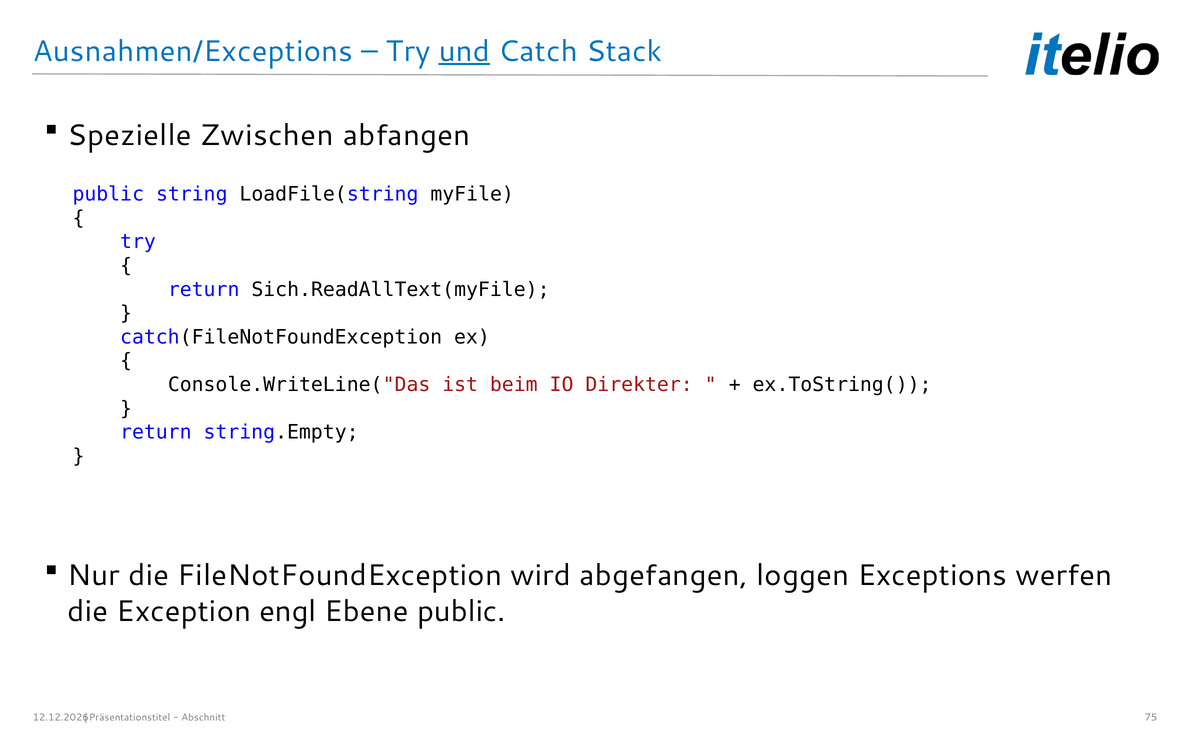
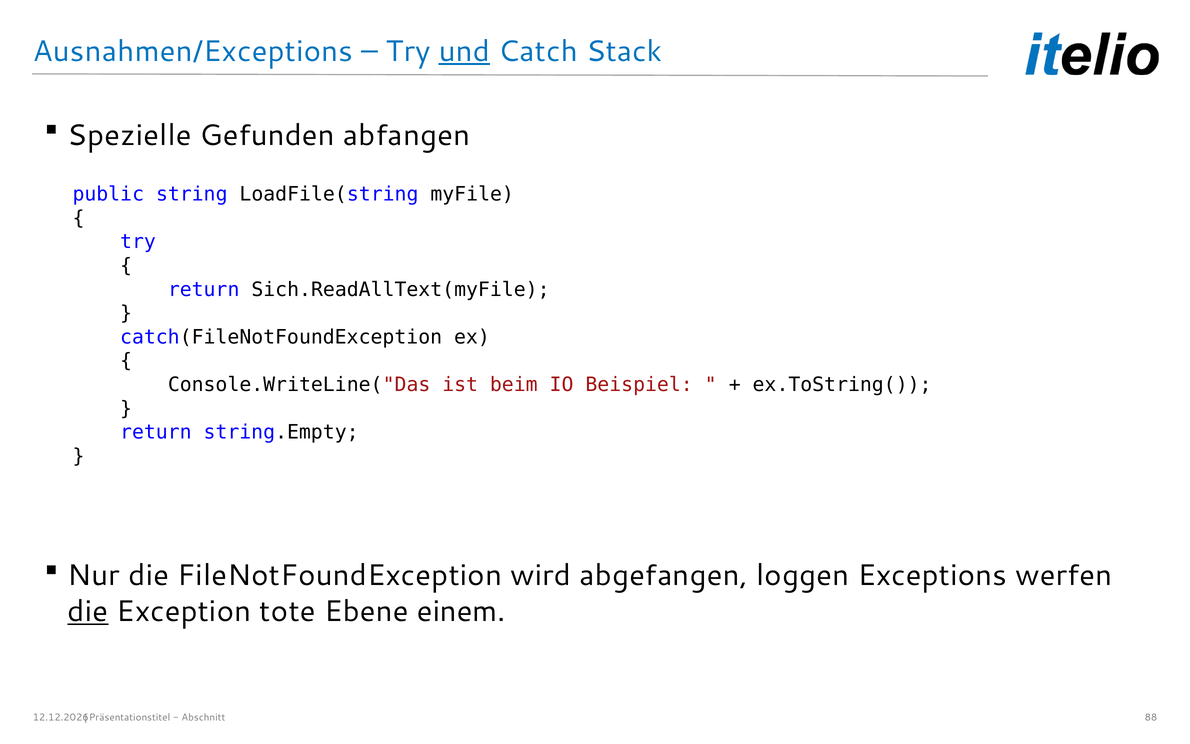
Zwischen: Zwischen -> Gefunden (267, 135)
Direkter: Direkter -> Beispiel (639, 385)
die underline: none -> present (88, 611)
engl: engl -> tote (288, 611)
Ebene public: public -> einem (461, 611)
75: 75 -> 88 (1151, 717)
